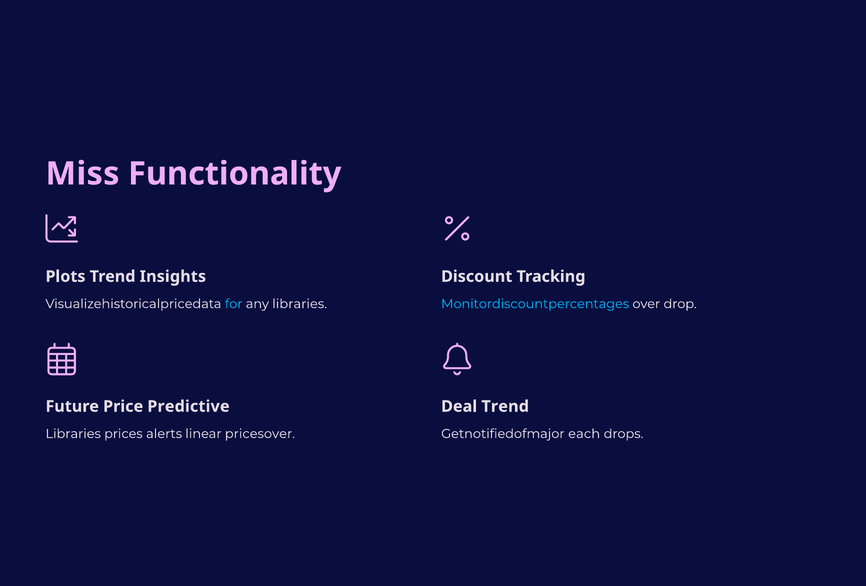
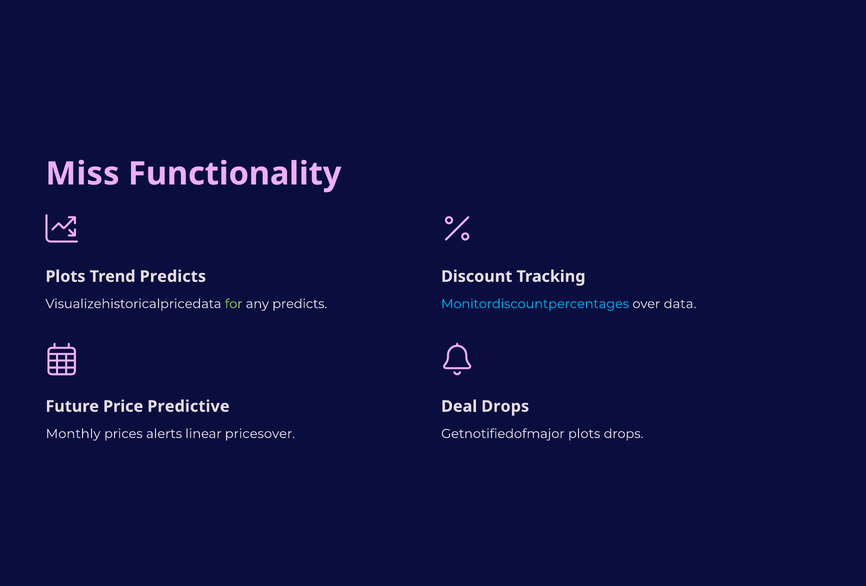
Trend Insights: Insights -> Predicts (173, 277)
for colour: light blue -> light green (234, 304)
any libraries: libraries -> predicts (300, 304)
drop: drop -> data (680, 304)
Deal Trend: Trend -> Drops (505, 406)
Libraries: Libraries -> Monthly (73, 434)
Getnotifiedofmajor each: each -> plots (584, 434)
